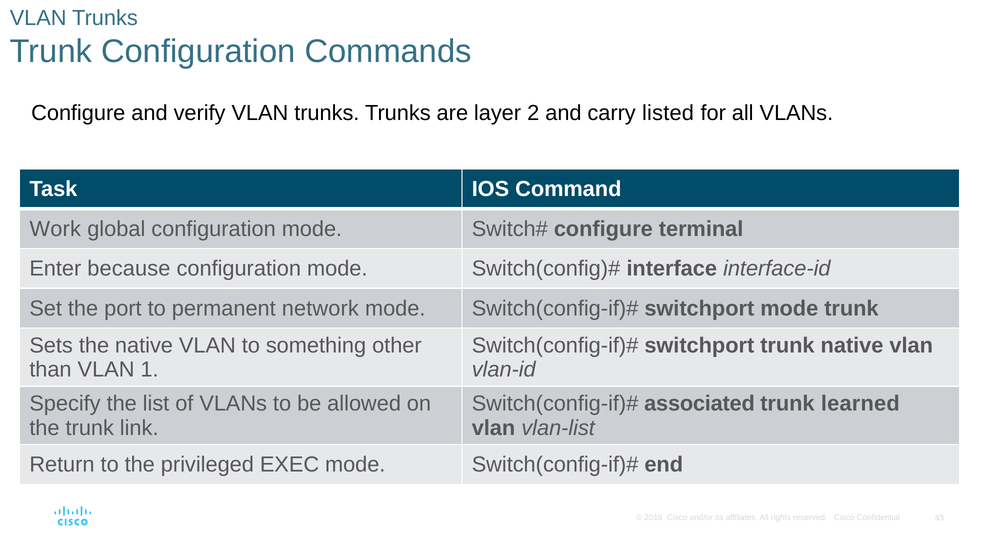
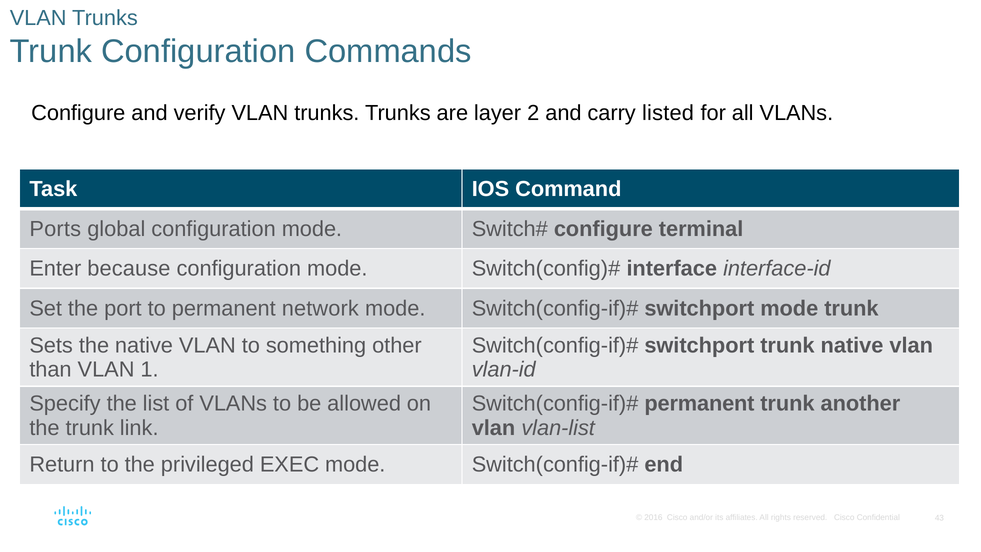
Work: Work -> Ports (55, 229)
associated: associated -> permanent (699, 404)
learned: learned -> another (860, 404)
